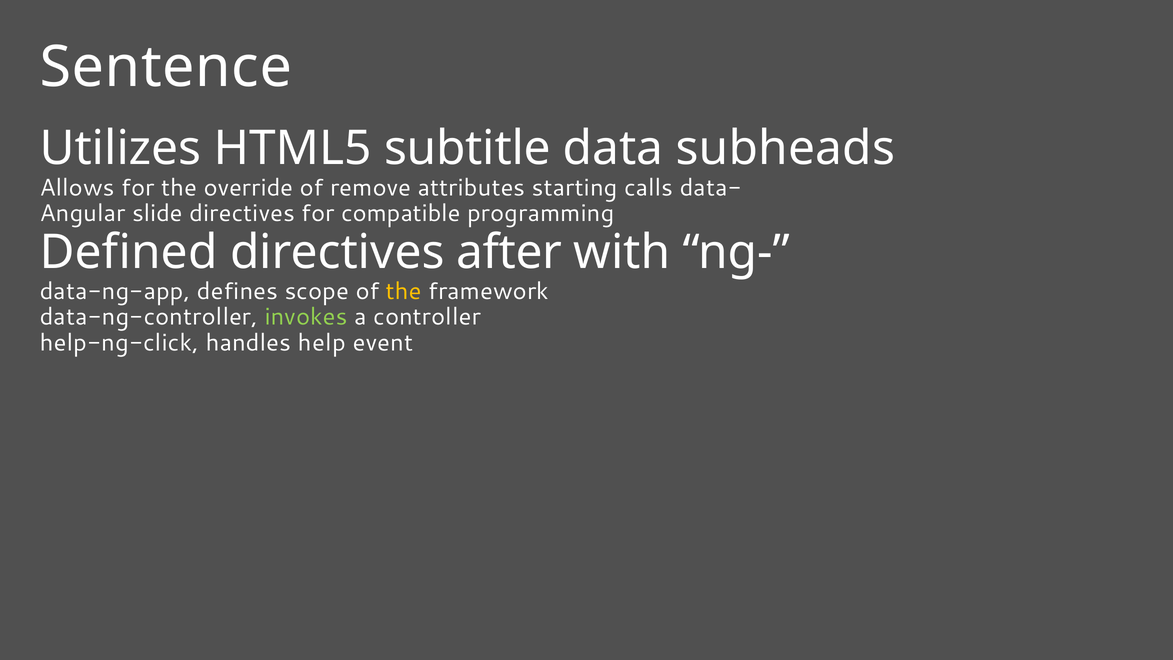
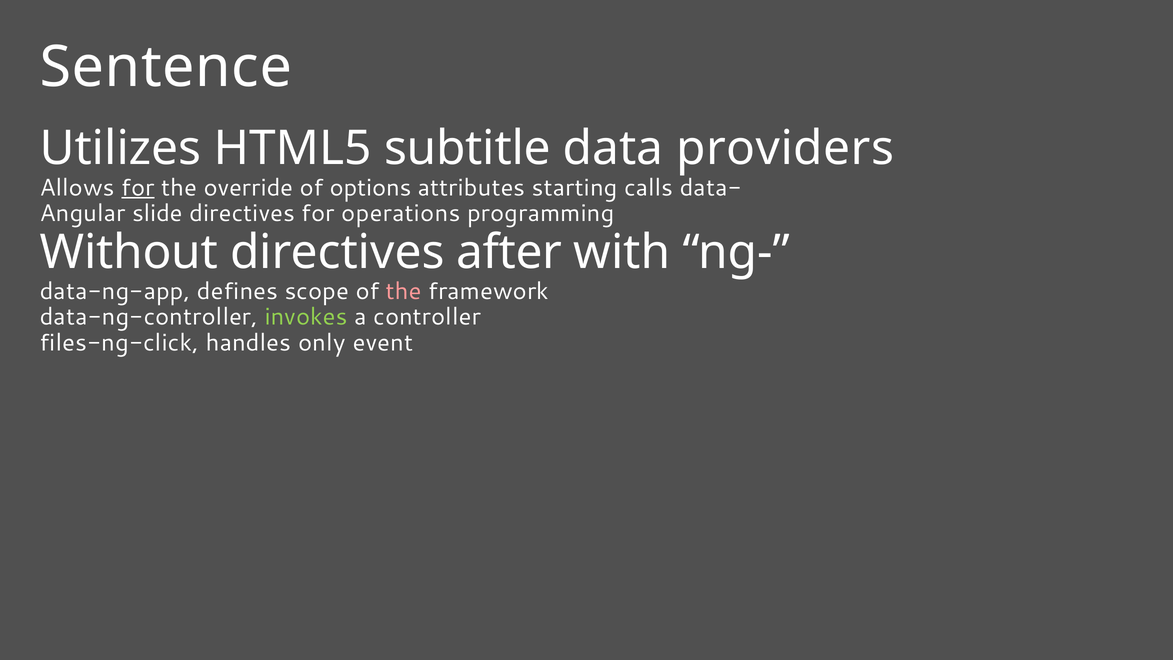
subheads: subheads -> providers (785, 149)
for underline: none -> present (138, 188)
remove: remove -> options (371, 188)
compatible: compatible -> operations (401, 213)
Defined: Defined -> Without (129, 252)
the colour: yellow -> pink (404, 291)
help-ng-click: help-ng-click -> files-ng-click (119, 343)
help: help -> only (322, 343)
